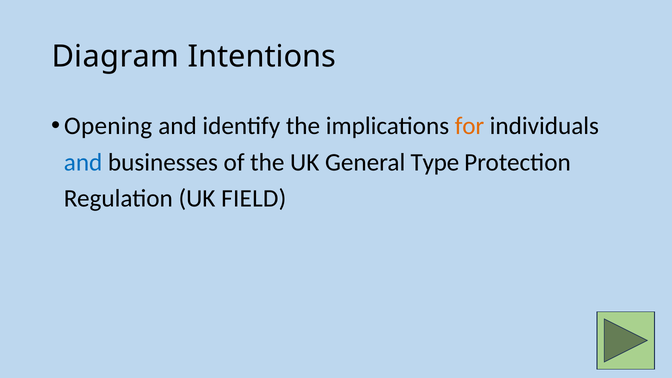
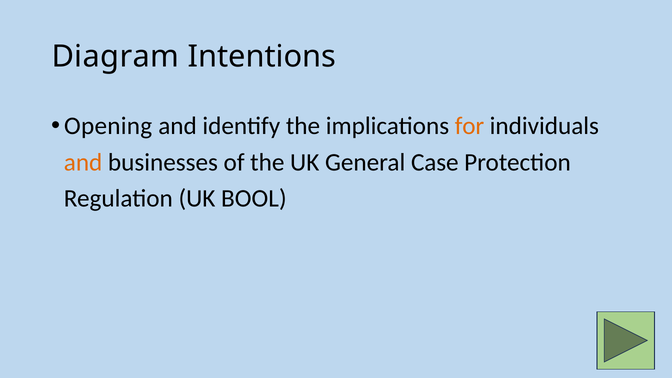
and colour: blue -> orange (83, 162)
Type: Type -> Case (435, 162)
FIELD: FIELD -> BOOL (254, 199)
